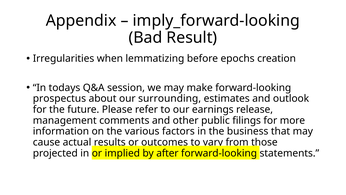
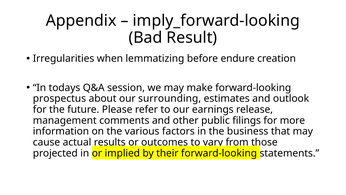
epochs: epochs -> endure (238, 58)
after: after -> their (167, 153)
